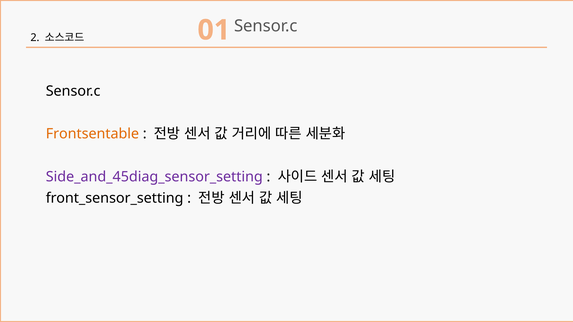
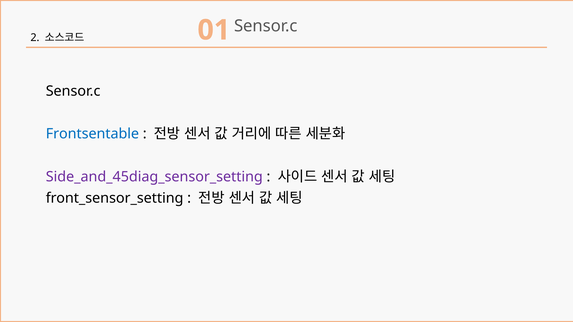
Frontsentable colour: orange -> blue (92, 134)
